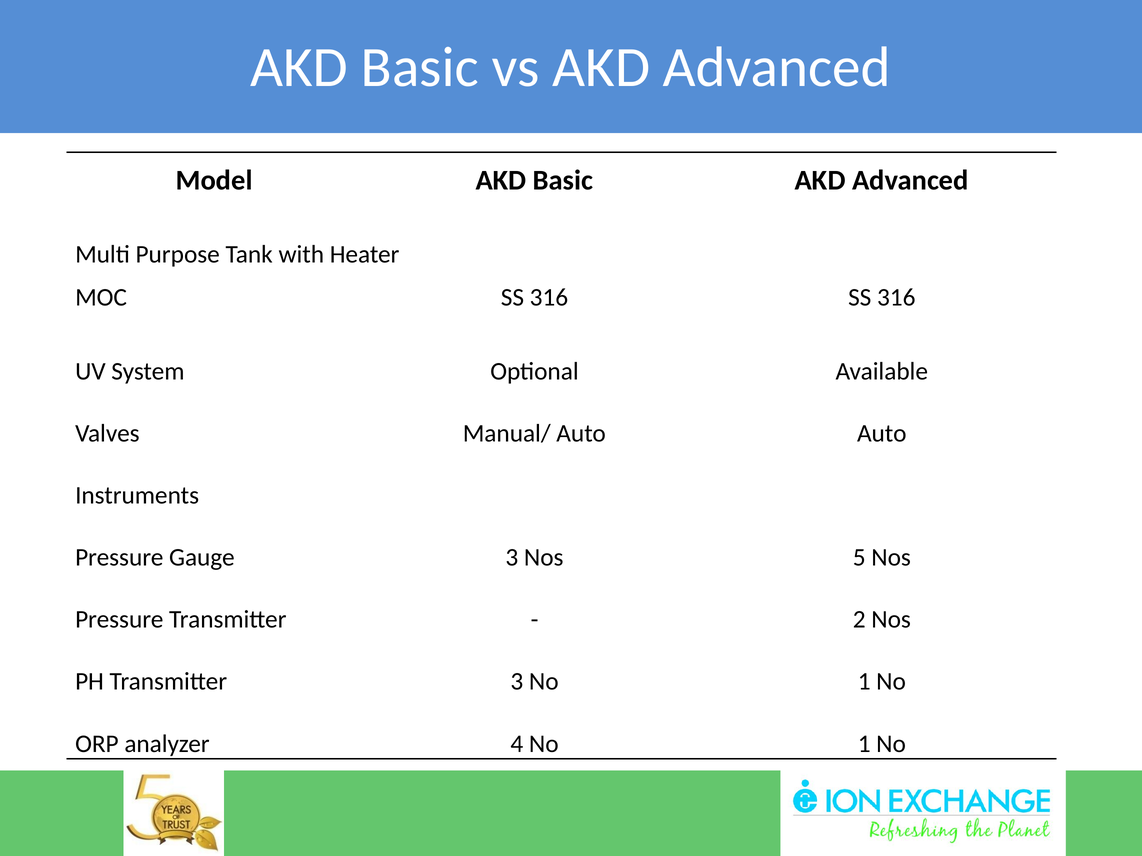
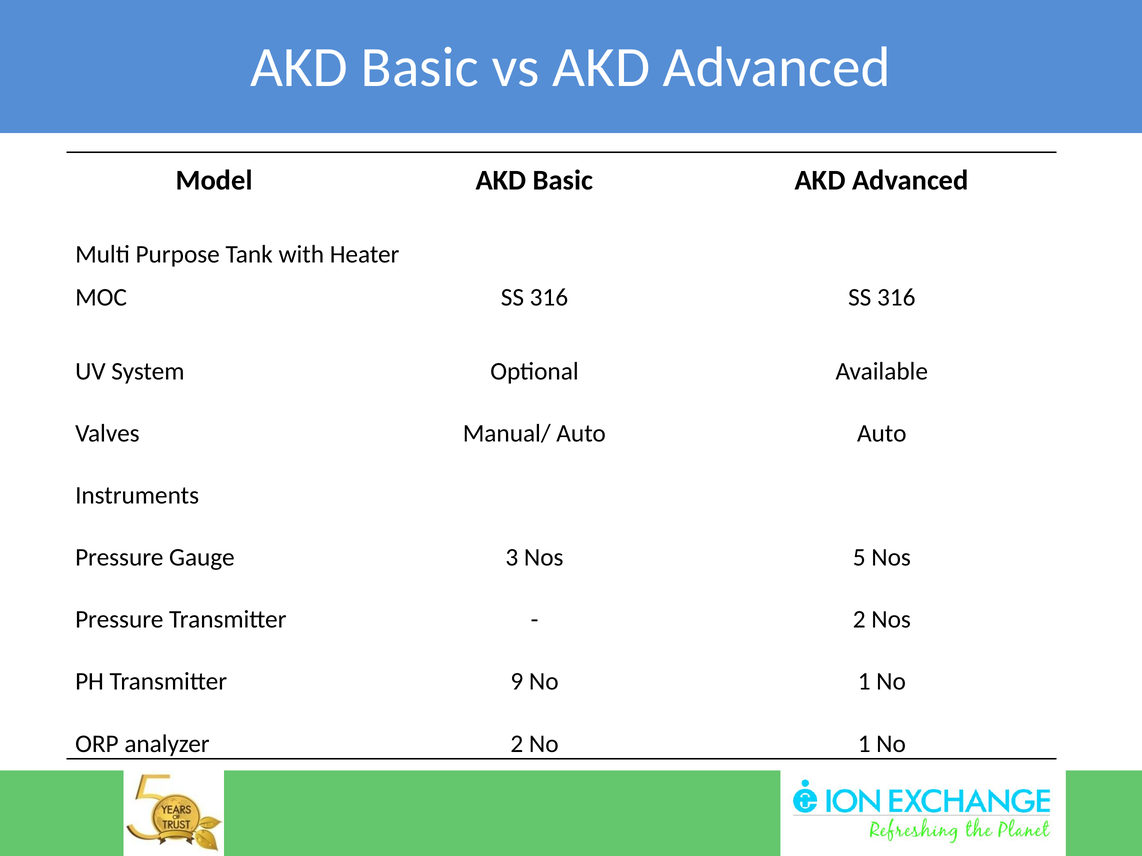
Transmitter 3: 3 -> 9 (517, 682)
analyzer 4: 4 -> 2 (517, 744)
